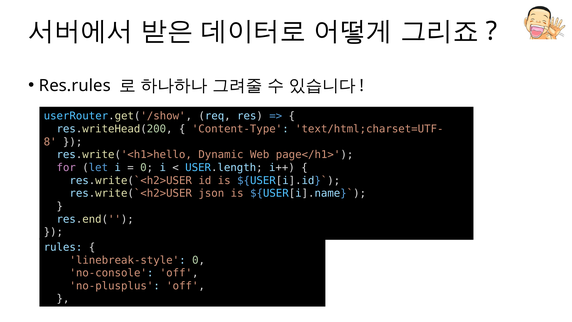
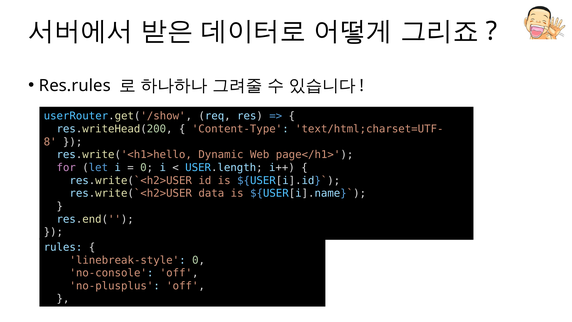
json: json -> data (211, 193)
